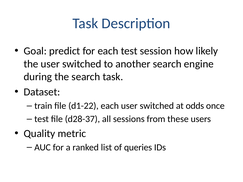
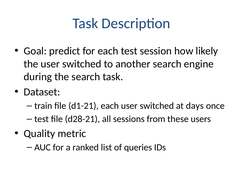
d1-22: d1-22 -> d1-21 (83, 106)
odds: odds -> days (195, 106)
d28-37: d28-37 -> d28-21 (82, 119)
